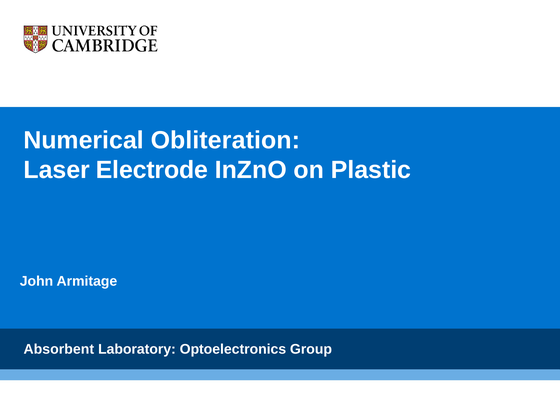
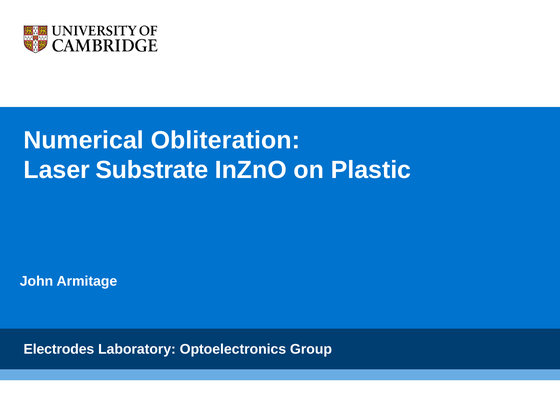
Electrode: Electrode -> Substrate (152, 170)
Absorbent: Absorbent -> Electrodes (59, 349)
